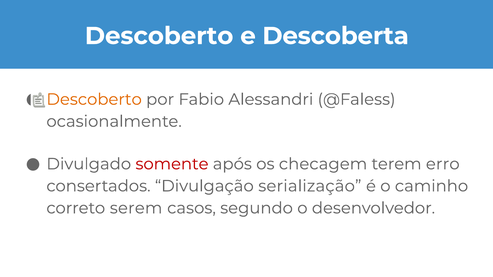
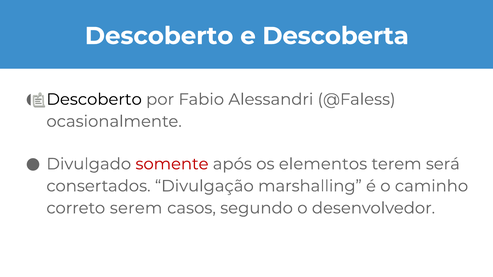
Descoberto colour: orange -> black (94, 99)
checagem: checagem -> elementos (323, 164)
erro: erro -> será (443, 164)
serialização: serialização -> marshalling (310, 186)
